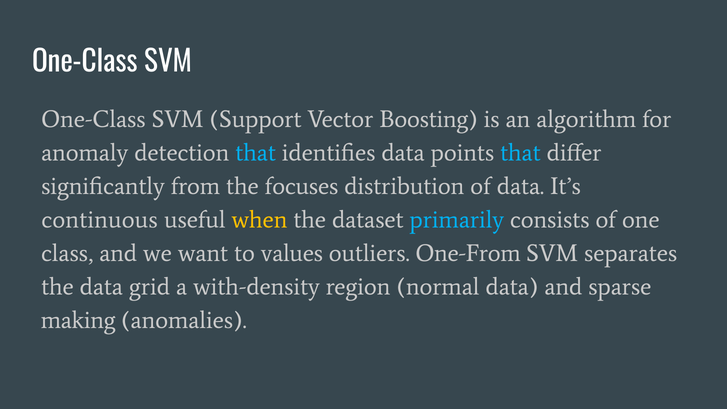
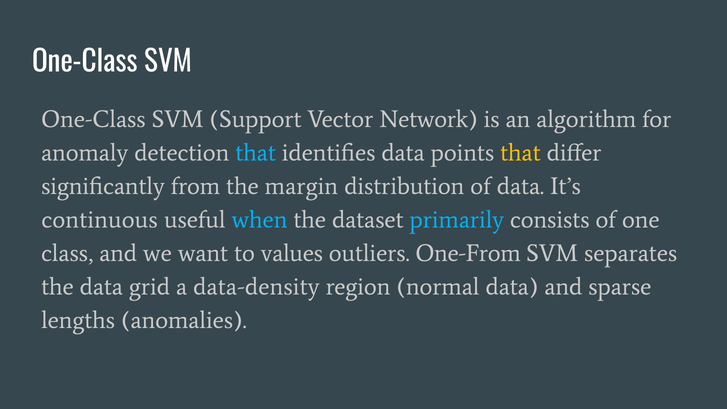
Boosting: Boosting -> Network (429, 119)
that colour: light blue -> yellow (520, 153)
focuses: focuses -> margin (301, 186)
when colour: yellow -> light blue (259, 220)
with-density: with-density -> data-density (256, 287)
making: making -> lengths (78, 320)
